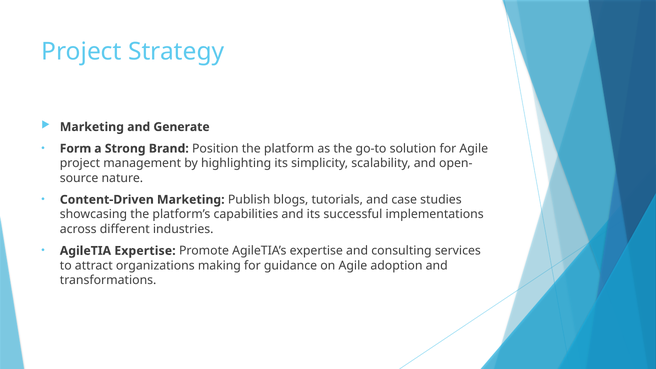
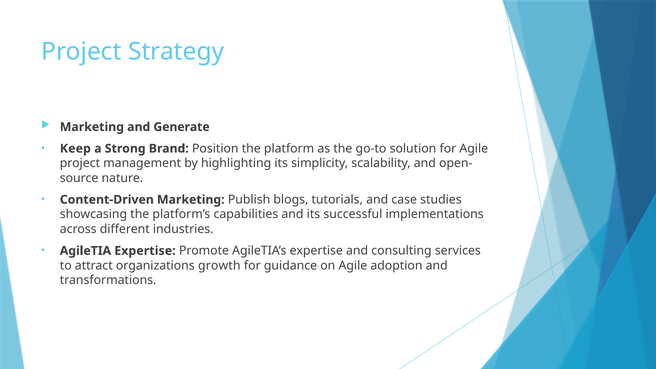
Form: Form -> Keep (75, 149)
making: making -> growth (219, 266)
